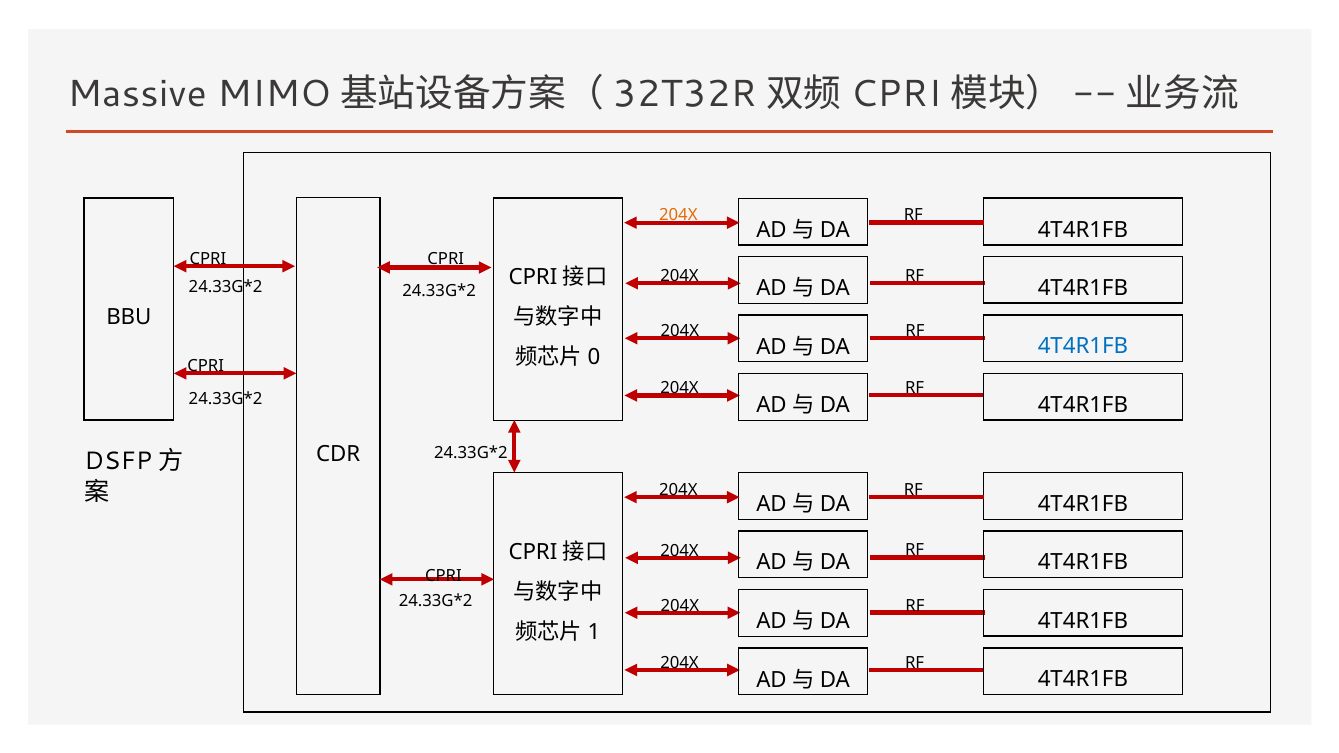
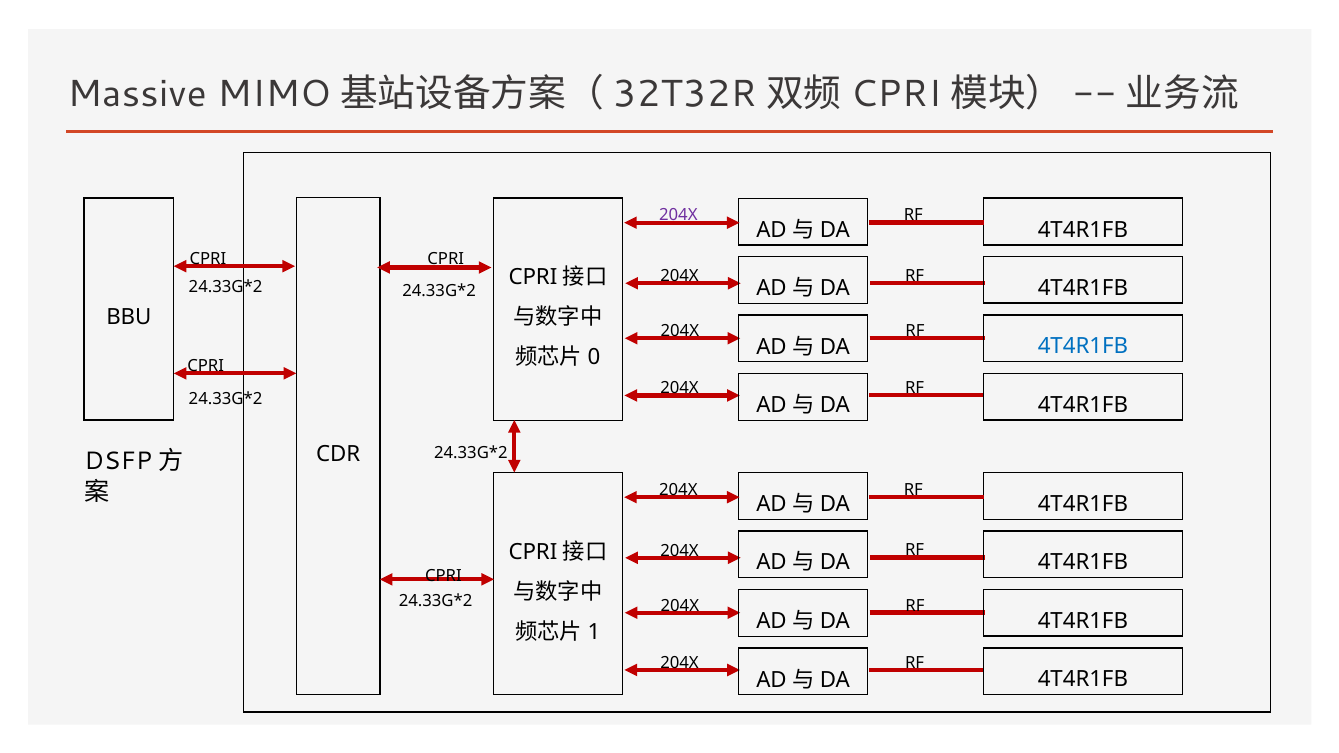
204X colour: orange -> purple (678, 215)
